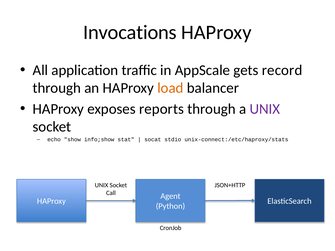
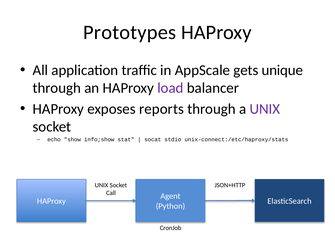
Invocations: Invocations -> Prototypes (130, 32)
record: record -> unique (282, 70)
load colour: orange -> purple (170, 88)
